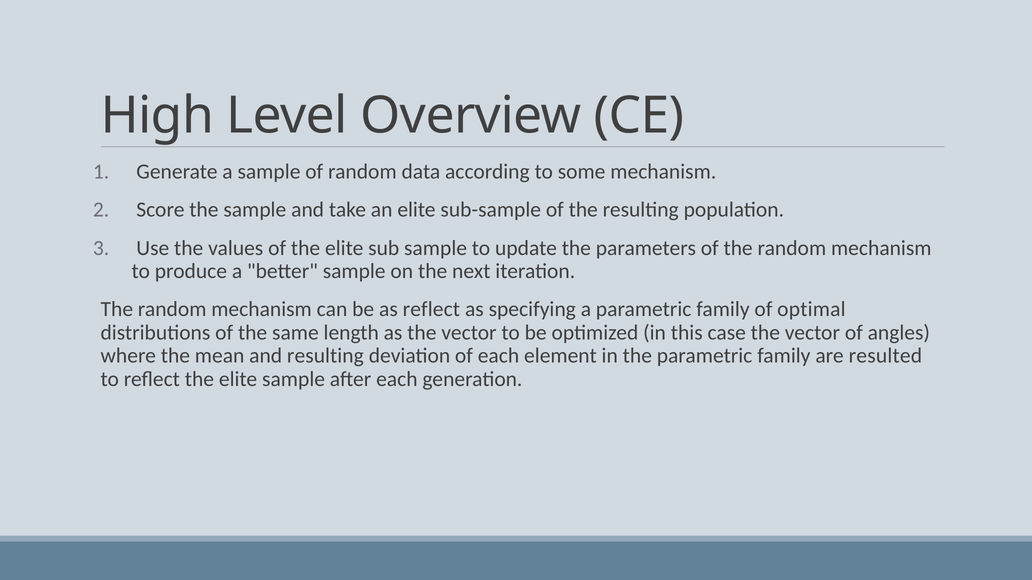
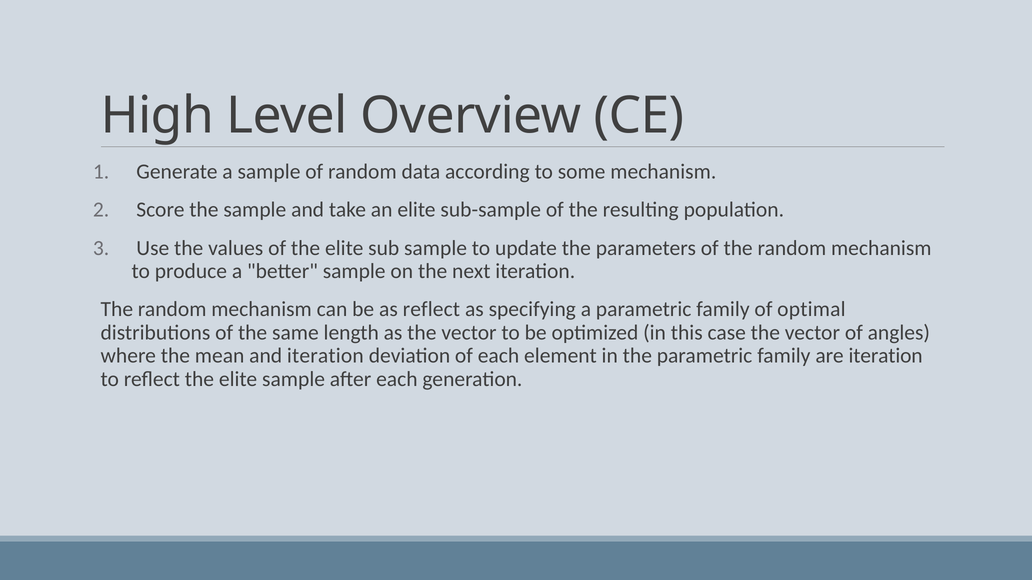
and resulting: resulting -> iteration (325, 356)
are resulted: resulted -> iteration (886, 356)
